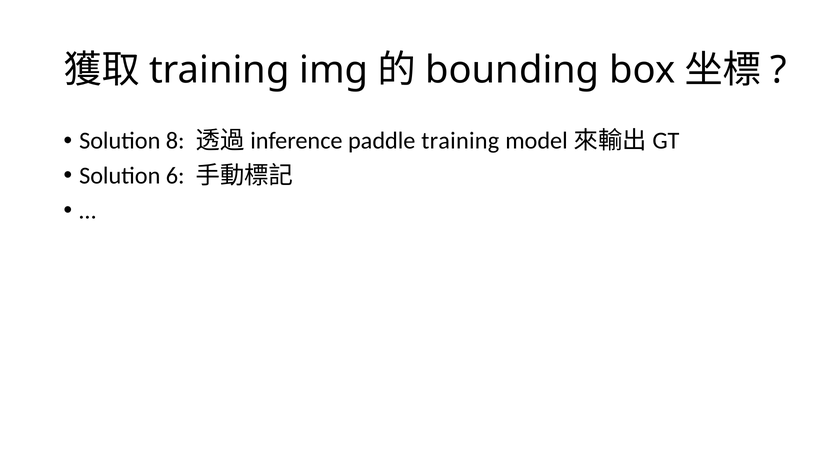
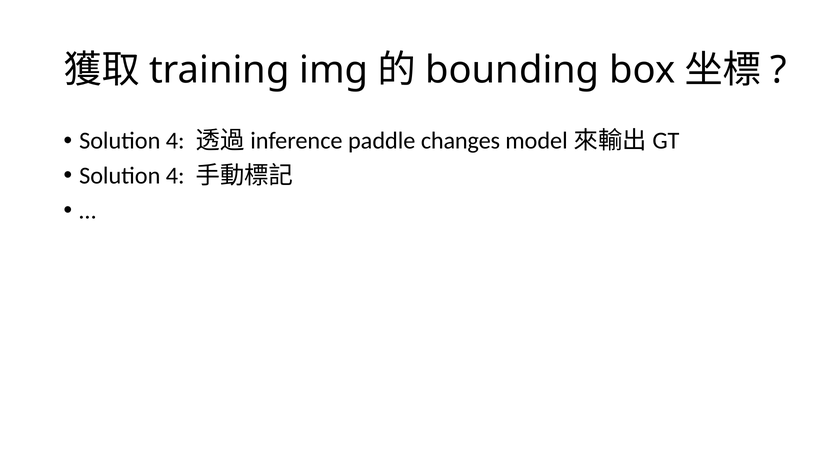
8: 8 -> 4 (175, 141)
paddle training: training -> changes (460, 141)
6: 6 -> 4 (175, 176)
